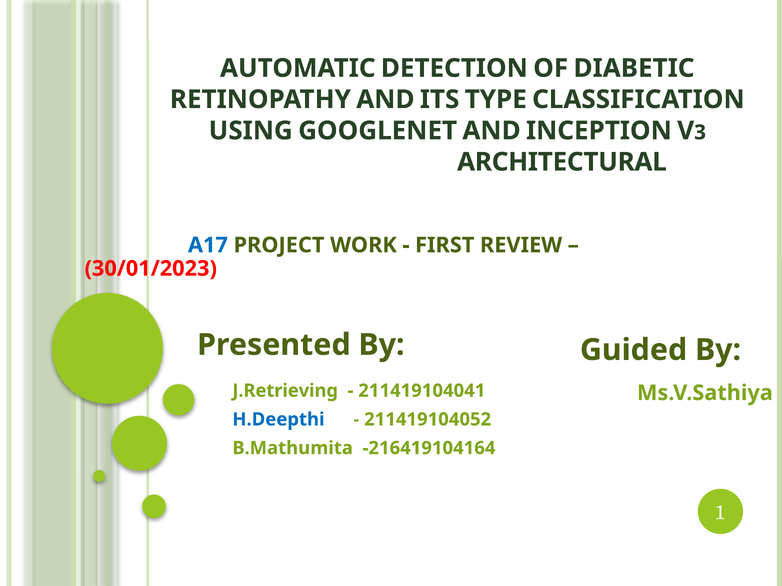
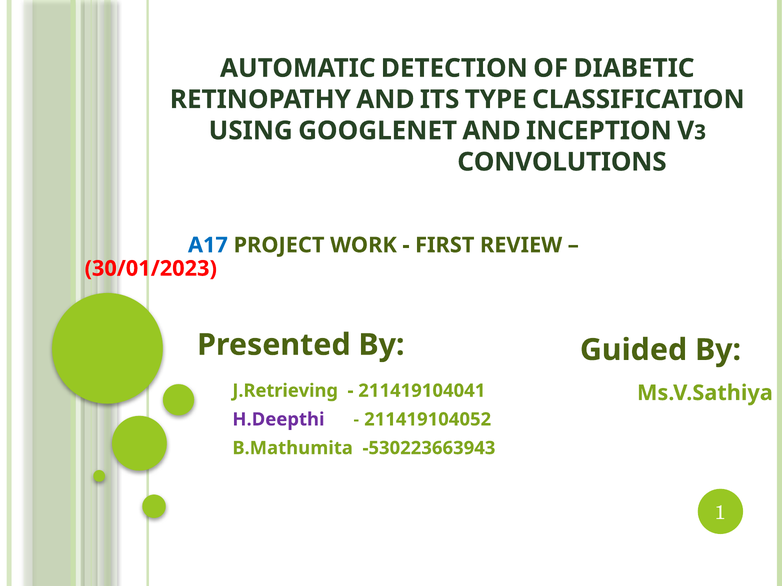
ARCHITECTURAL: ARCHITECTURAL -> CONVOLUTIONS (562, 162)
H.Deepthi colour: blue -> purple (278, 420)
-216419104164: -216419104164 -> -530223663943 (429, 448)
